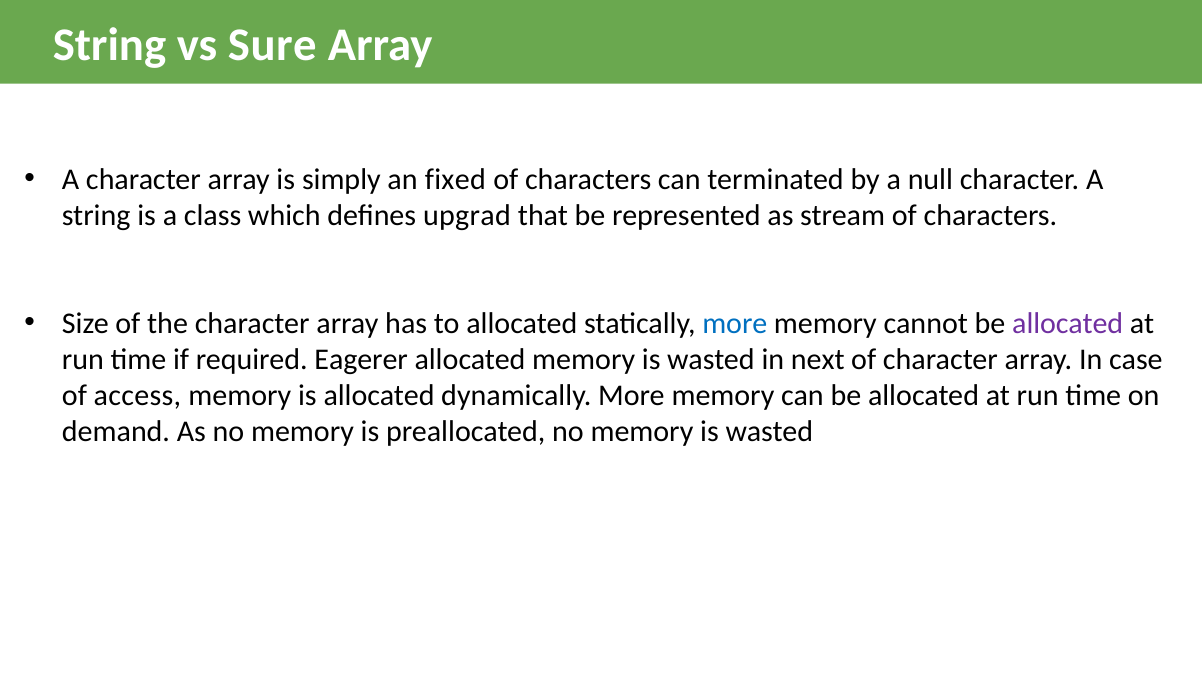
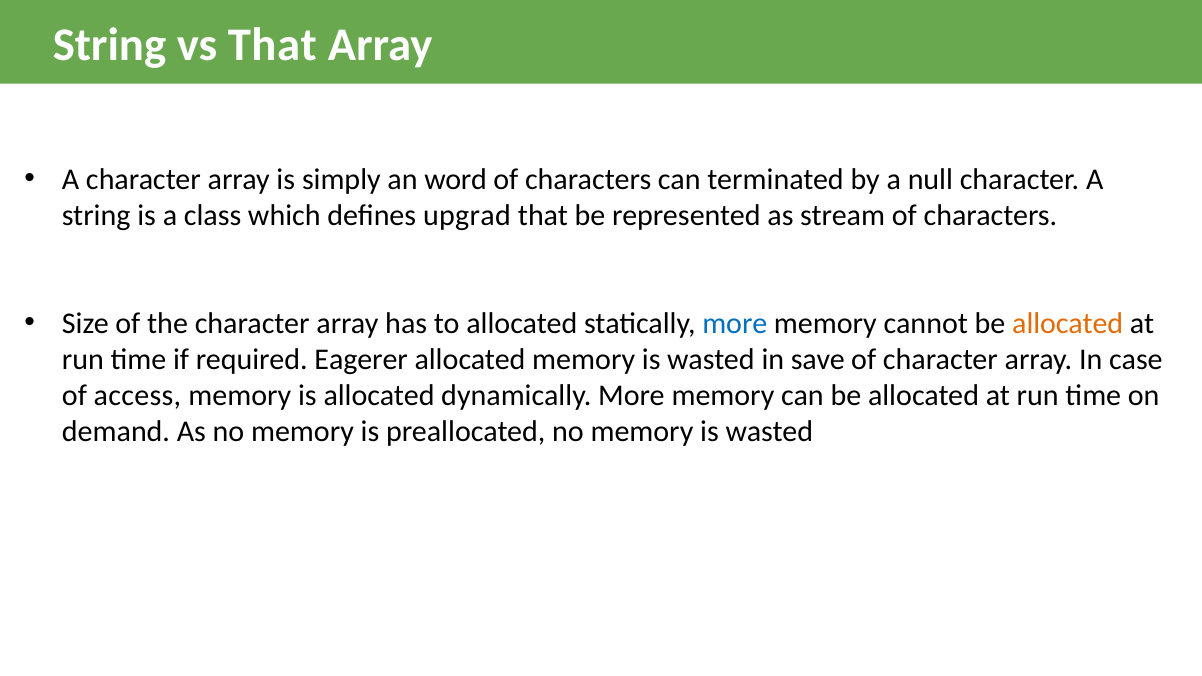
vs Sure: Sure -> That (272, 45)
fixed: fixed -> word (456, 180)
allocated colour: purple -> orange (1068, 324)
next: next -> save (818, 360)
